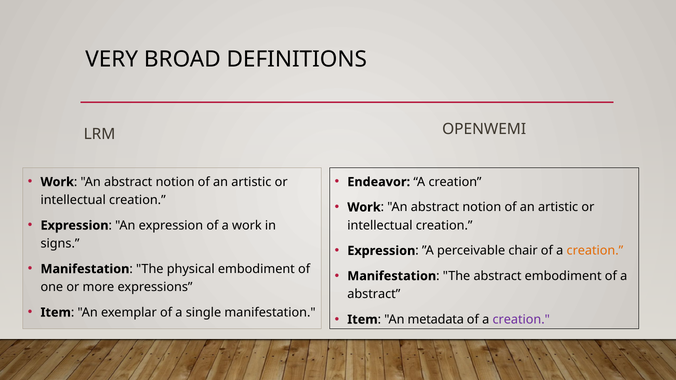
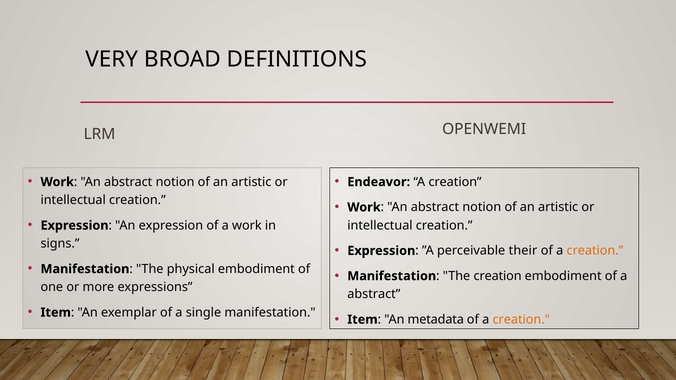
chair: chair -> their (523, 251)
The abstract: abstract -> creation (498, 276)
creation colour: purple -> orange (521, 320)
